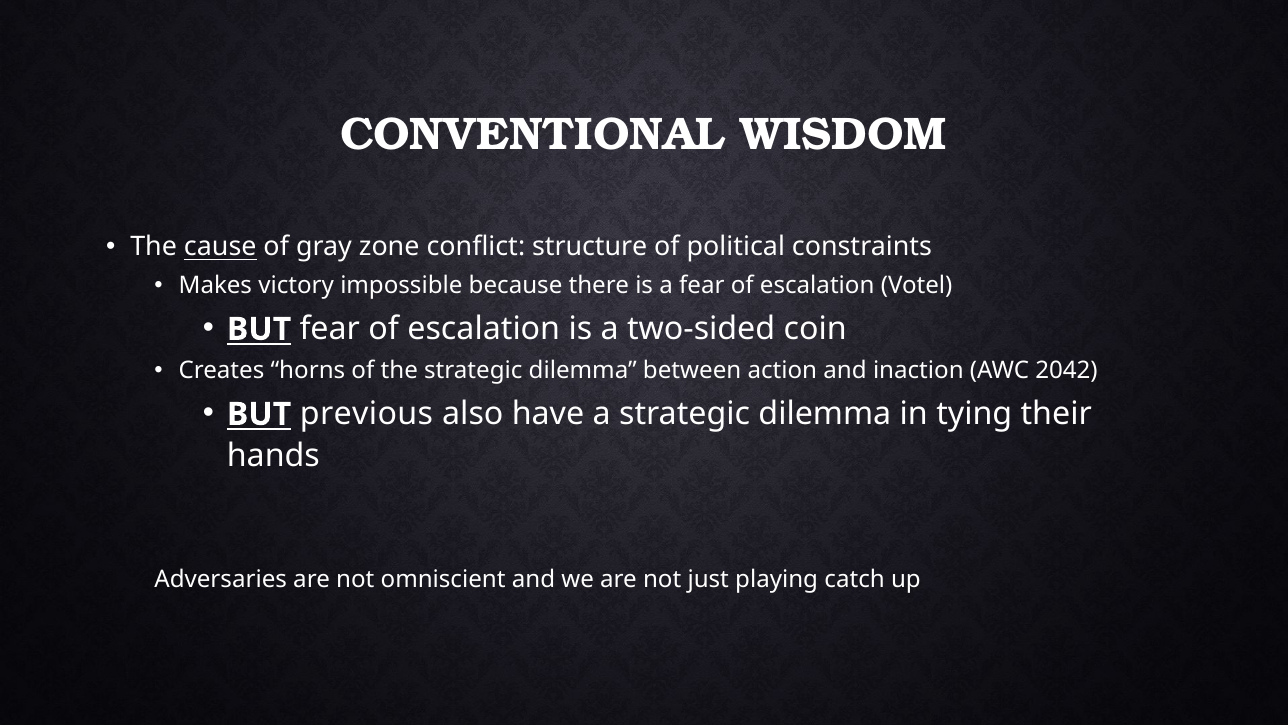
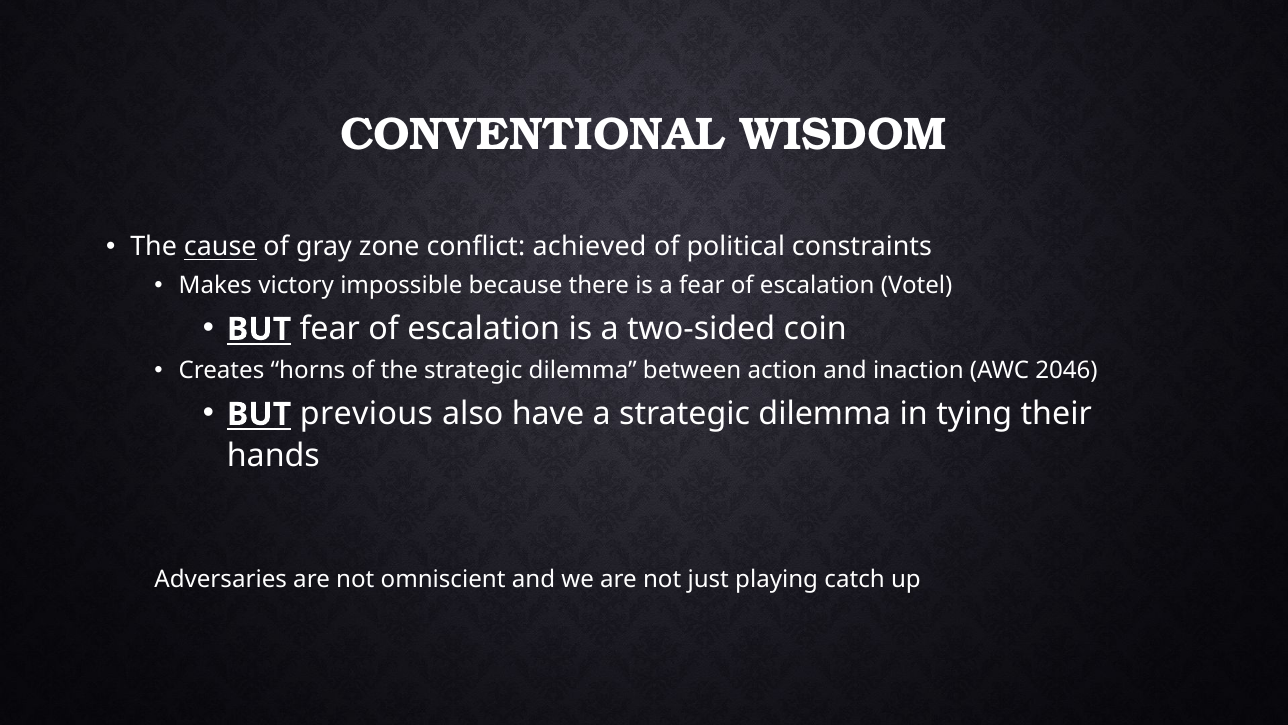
structure: structure -> achieved (590, 247)
2042: 2042 -> 2046 (1067, 370)
